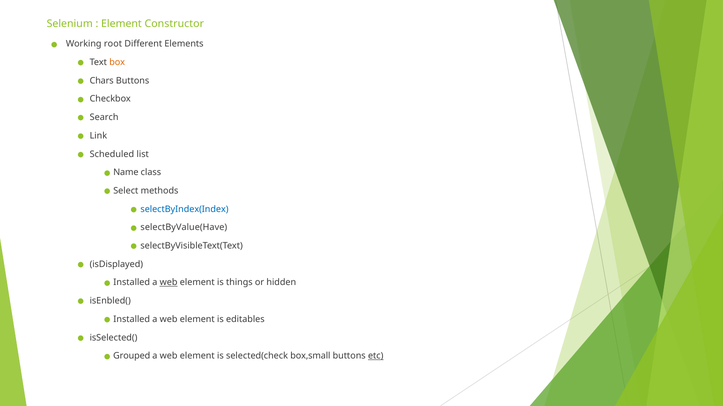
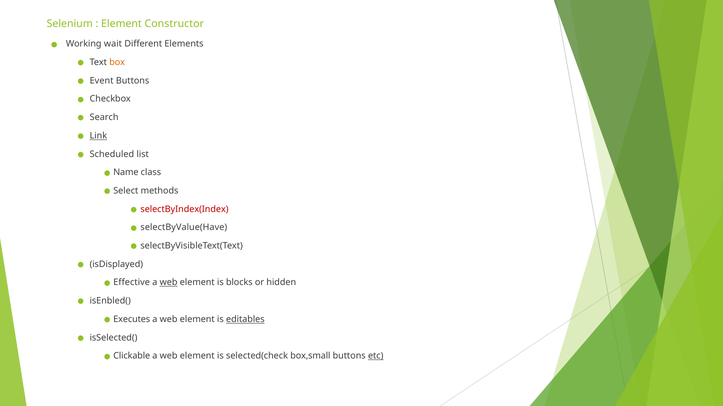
root: root -> wait (113, 44)
Chars: Chars -> Event (102, 81)
Link underline: none -> present (98, 136)
selectByIndex(Index colour: blue -> red (184, 209)
Installed: Installed -> Effective (132, 283)
things: things -> blocks (239, 283)
Installed: Installed -> Executes (132, 320)
editables underline: none -> present (245, 320)
Grouped: Grouped -> Clickable (132, 356)
